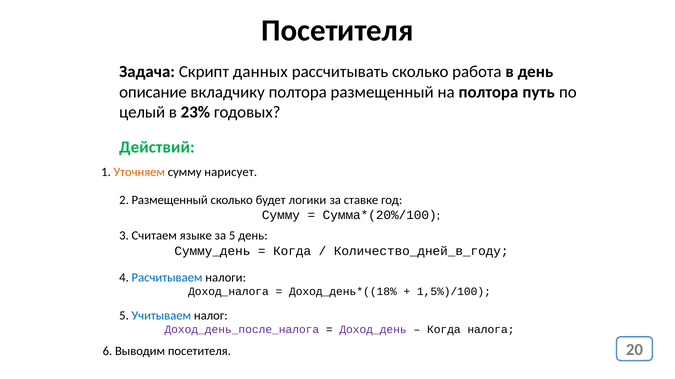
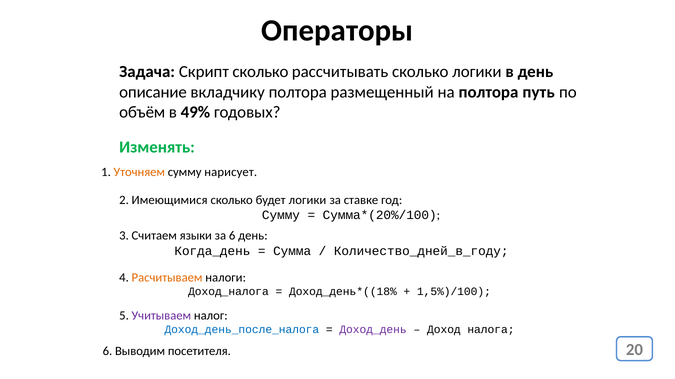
Посетителя: Посетителя -> Операторы (337, 31)
Скрипт данных: данных -> сколько (260, 72)
сколько работа: работа -> логики (477, 72)
целый: целый -> объём (142, 113)
23%: 23% -> 49% (195, 113)
Действий: Действий -> Изменять (157, 147)
2 Размещенный: Размещенный -> Имеющимися (170, 200)
языке: языке -> языки (196, 236)
за 5: 5 -> 6 (232, 236)
Сумму_день: Сумму_день -> Когда_день (212, 251)
Когда: Когда -> Сумма (292, 251)
Расчитываем colour: blue -> orange (167, 278)
Учитываем colour: blue -> purple (161, 316)
Доход_день_после_налога colour: purple -> blue (242, 330)
Когда: Когда -> Доход (444, 330)
